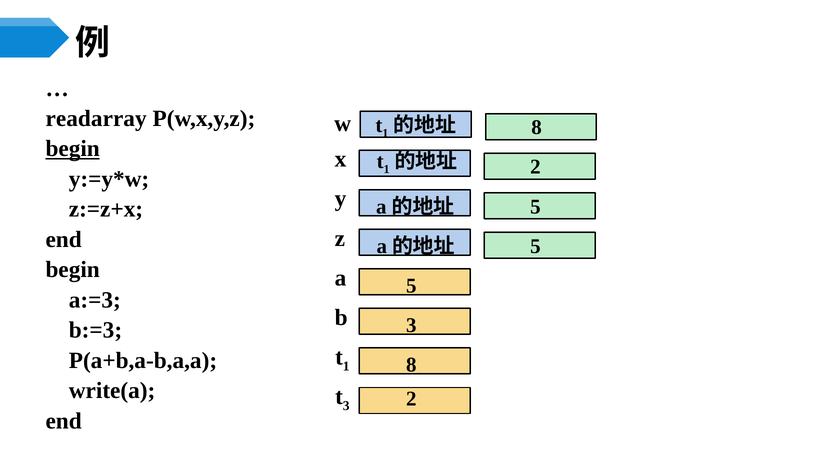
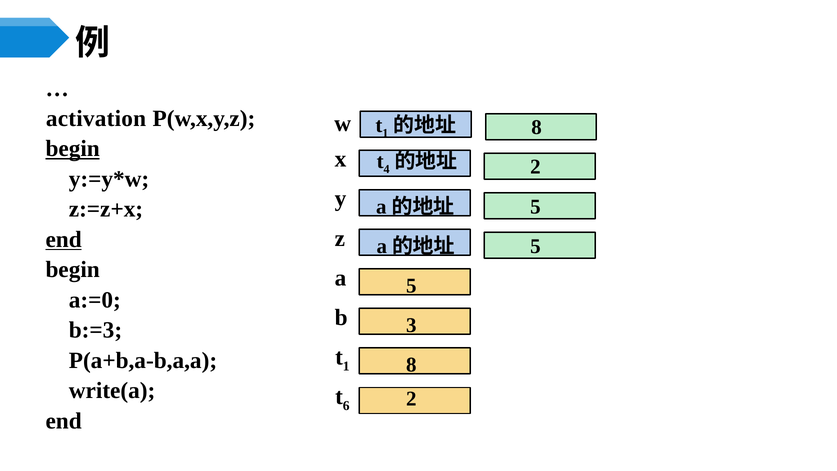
readarray: readarray -> activation (96, 119)
1: 1 -> 4 (387, 169)
end underline: none -> present (64, 239)
a:=3: a:=3 -> a:=0 (95, 300)
3: 3 -> 6 (346, 405)
